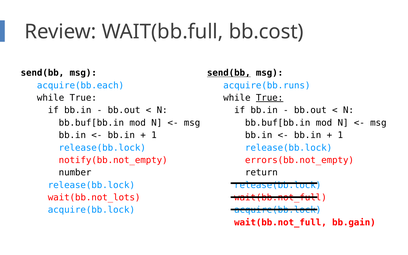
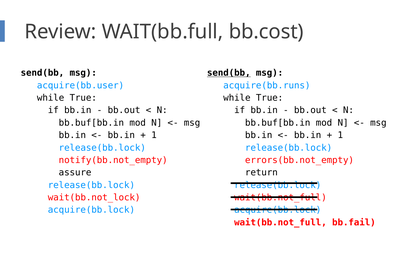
acquire(bb.each: acquire(bb.each -> acquire(bb.user (81, 85)
True underline: present -> none (270, 98)
number: number -> assure (75, 173)
wait(bb.not_lots: wait(bb.not_lots -> wait(bb.not_lock (94, 198)
bb.gain: bb.gain -> bb.fail (354, 222)
